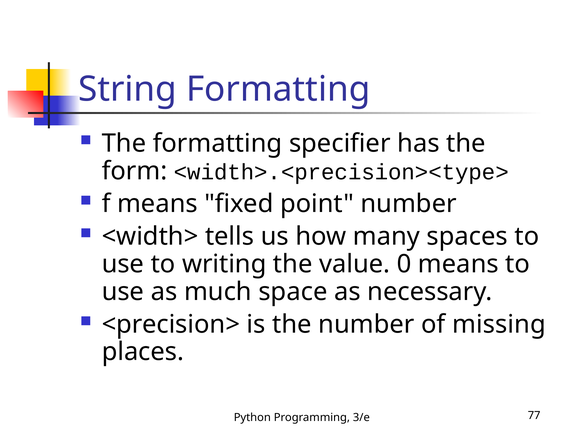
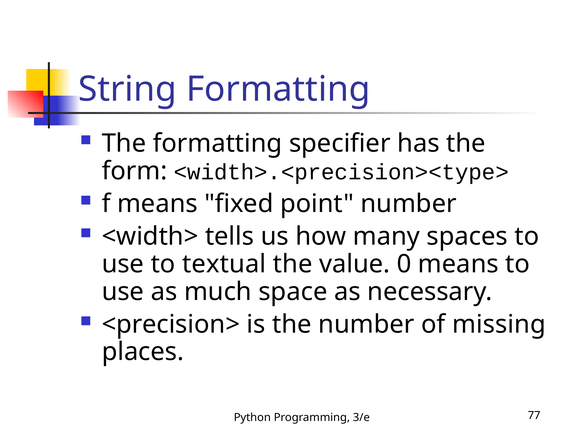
writing: writing -> textual (224, 264)
